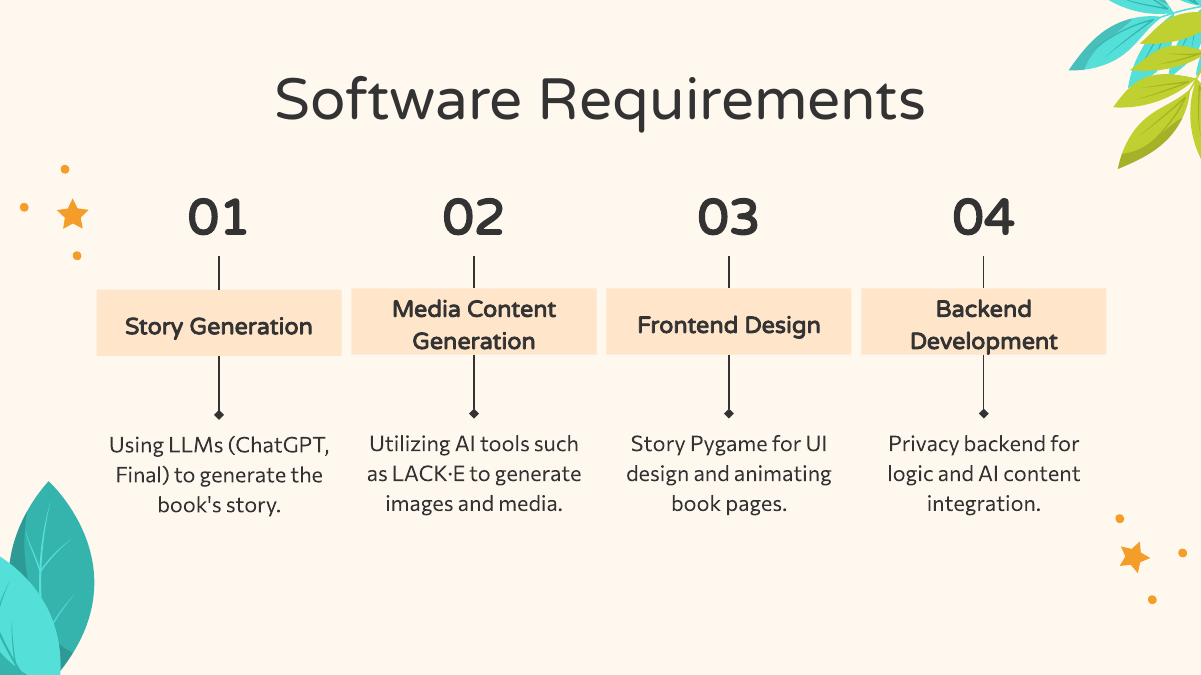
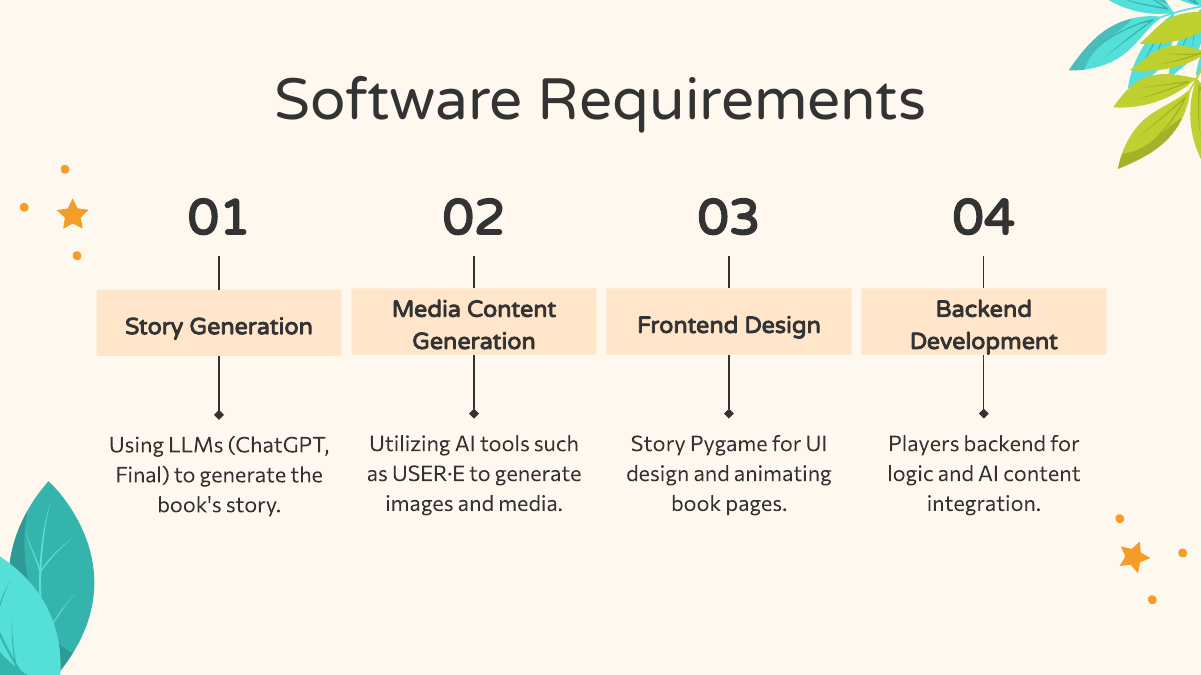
Privacy: Privacy -> Players (924, 444)
LACK·E: LACK·E -> USER·E (429, 474)
